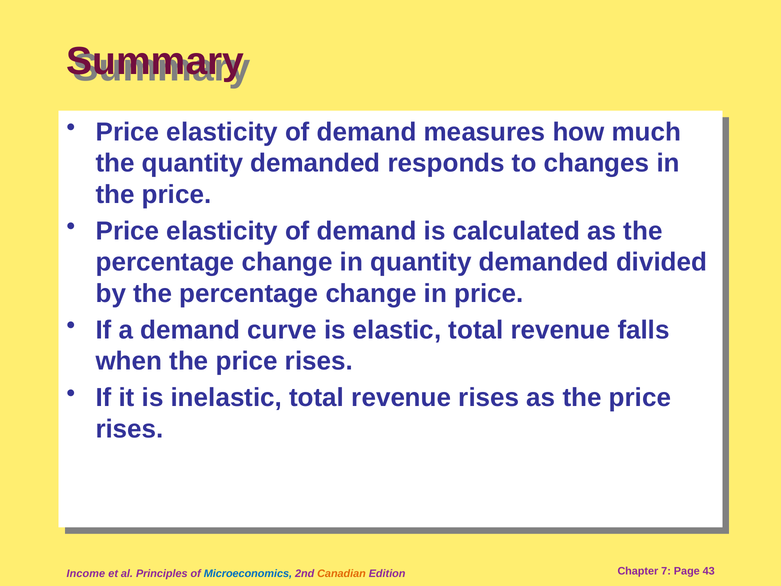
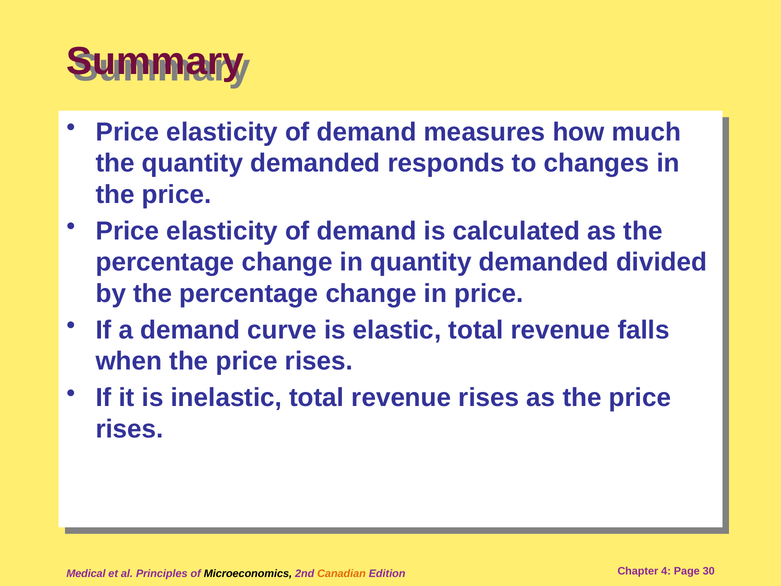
Income: Income -> Medical (86, 573)
Microeconomics colour: blue -> black (248, 573)
7: 7 -> 4 (666, 571)
43: 43 -> 30 (709, 571)
